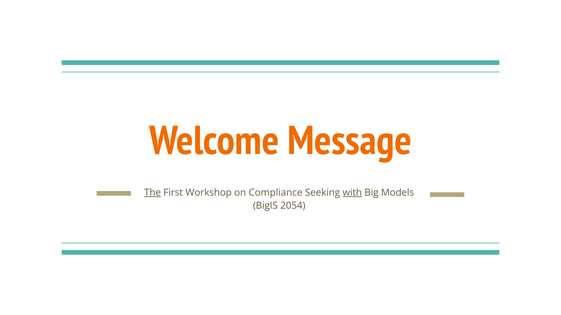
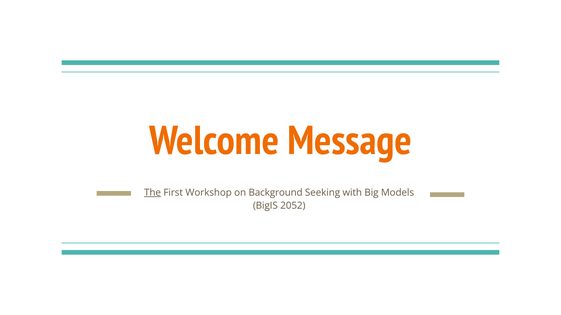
Compliance: Compliance -> Background (276, 193)
with underline: present -> none (352, 193)
2054: 2054 -> 2052 (293, 206)
